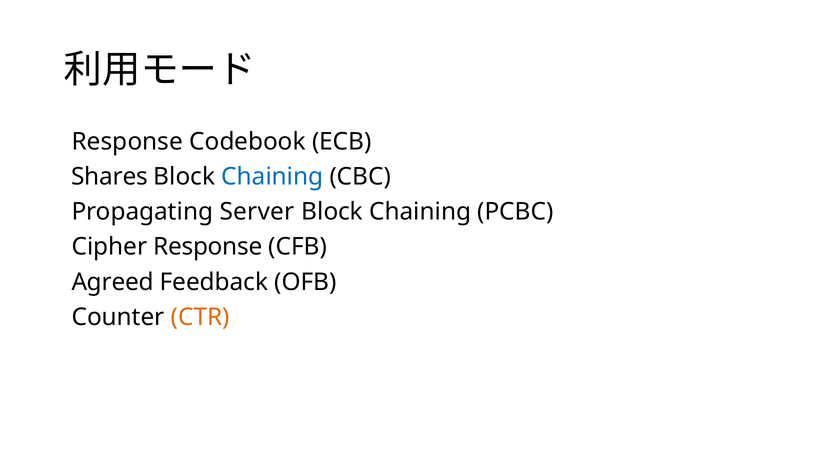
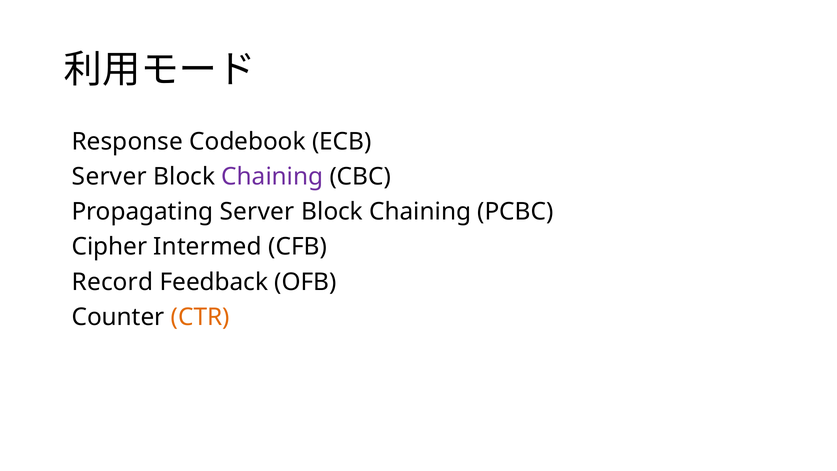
Shares: Shares -> Server (109, 177)
Chaining colour: blue -> purple (272, 177)
Cipher Response: Response -> Intermed (208, 247)
Agreed: Agreed -> Record (112, 282)
